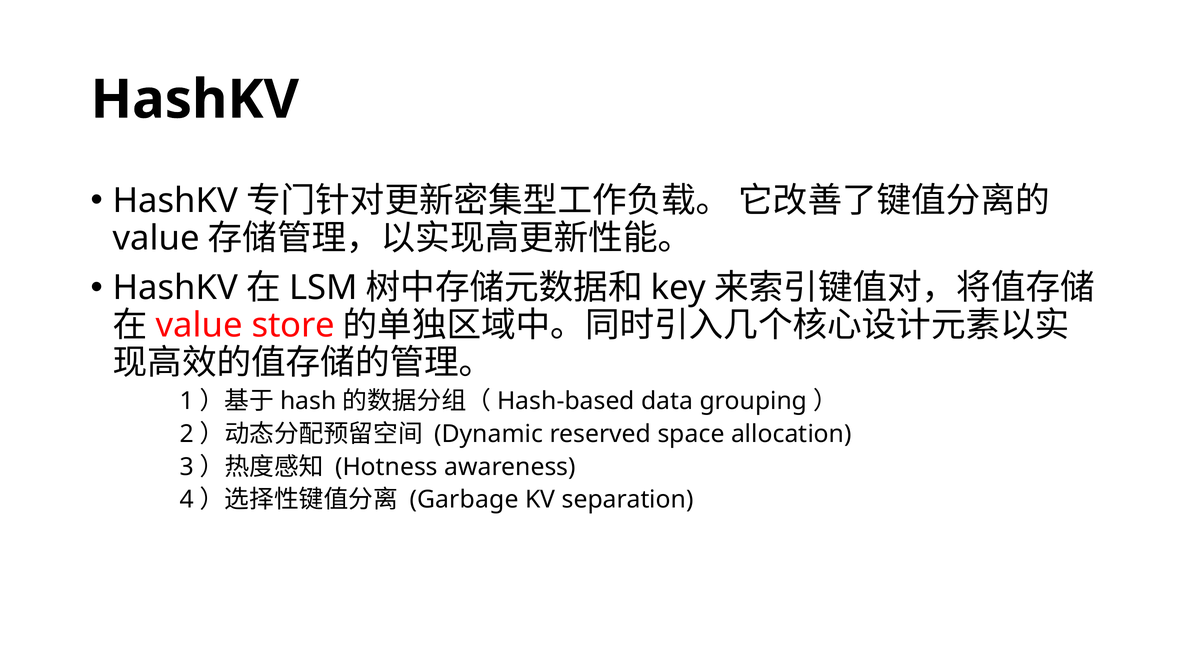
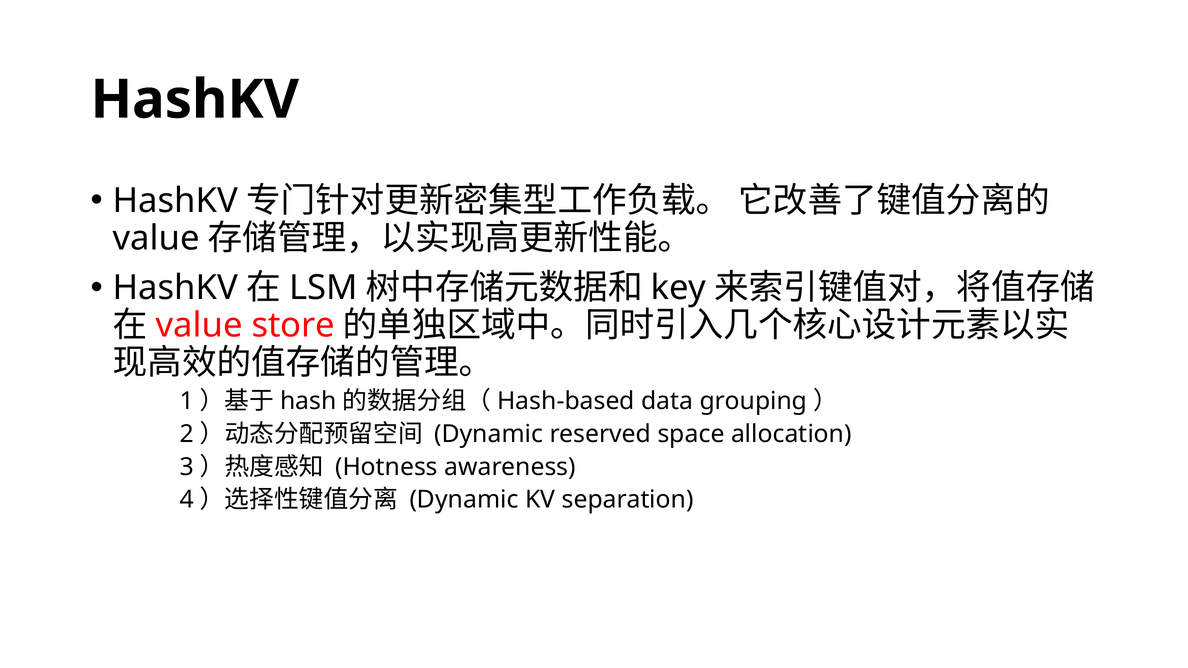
Garbage: Garbage -> Dynamic (464, 500)
